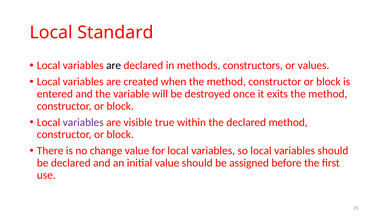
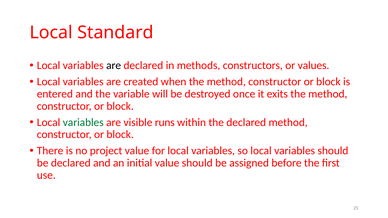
variables colour: purple -> green (83, 122)
true: true -> runs (165, 122)
change: change -> project (106, 151)
